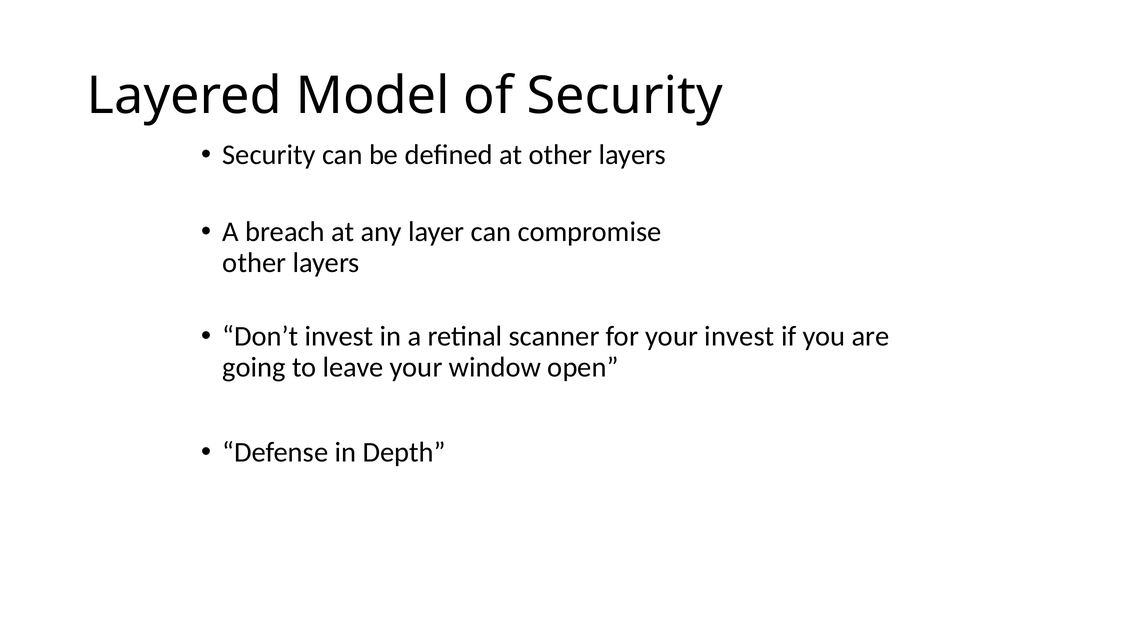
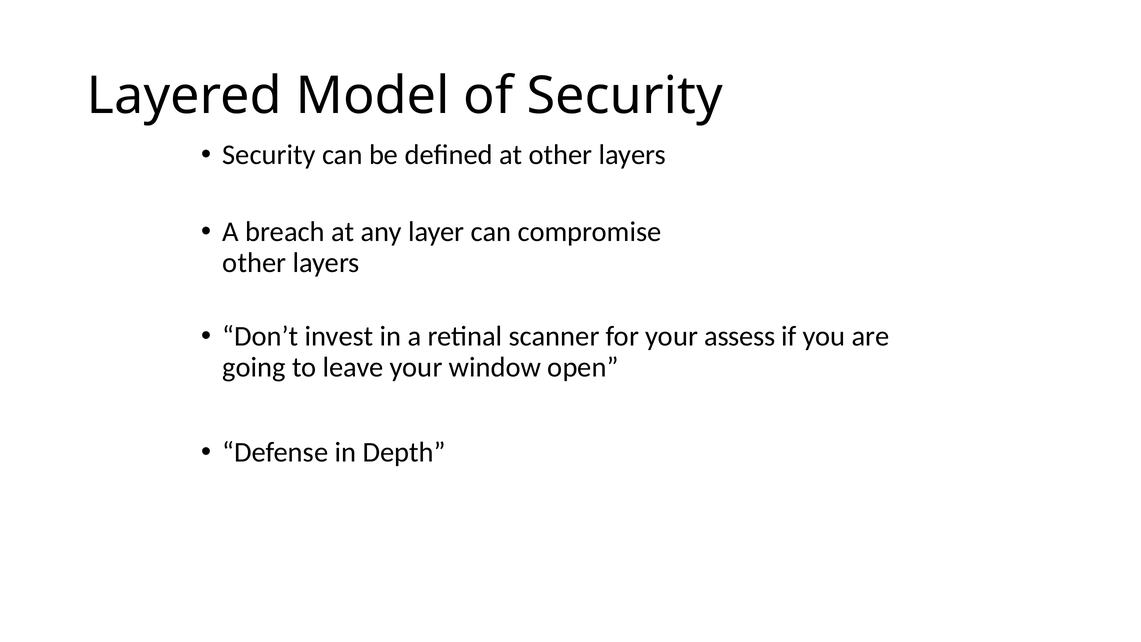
your invest: invest -> assess (740, 336)
